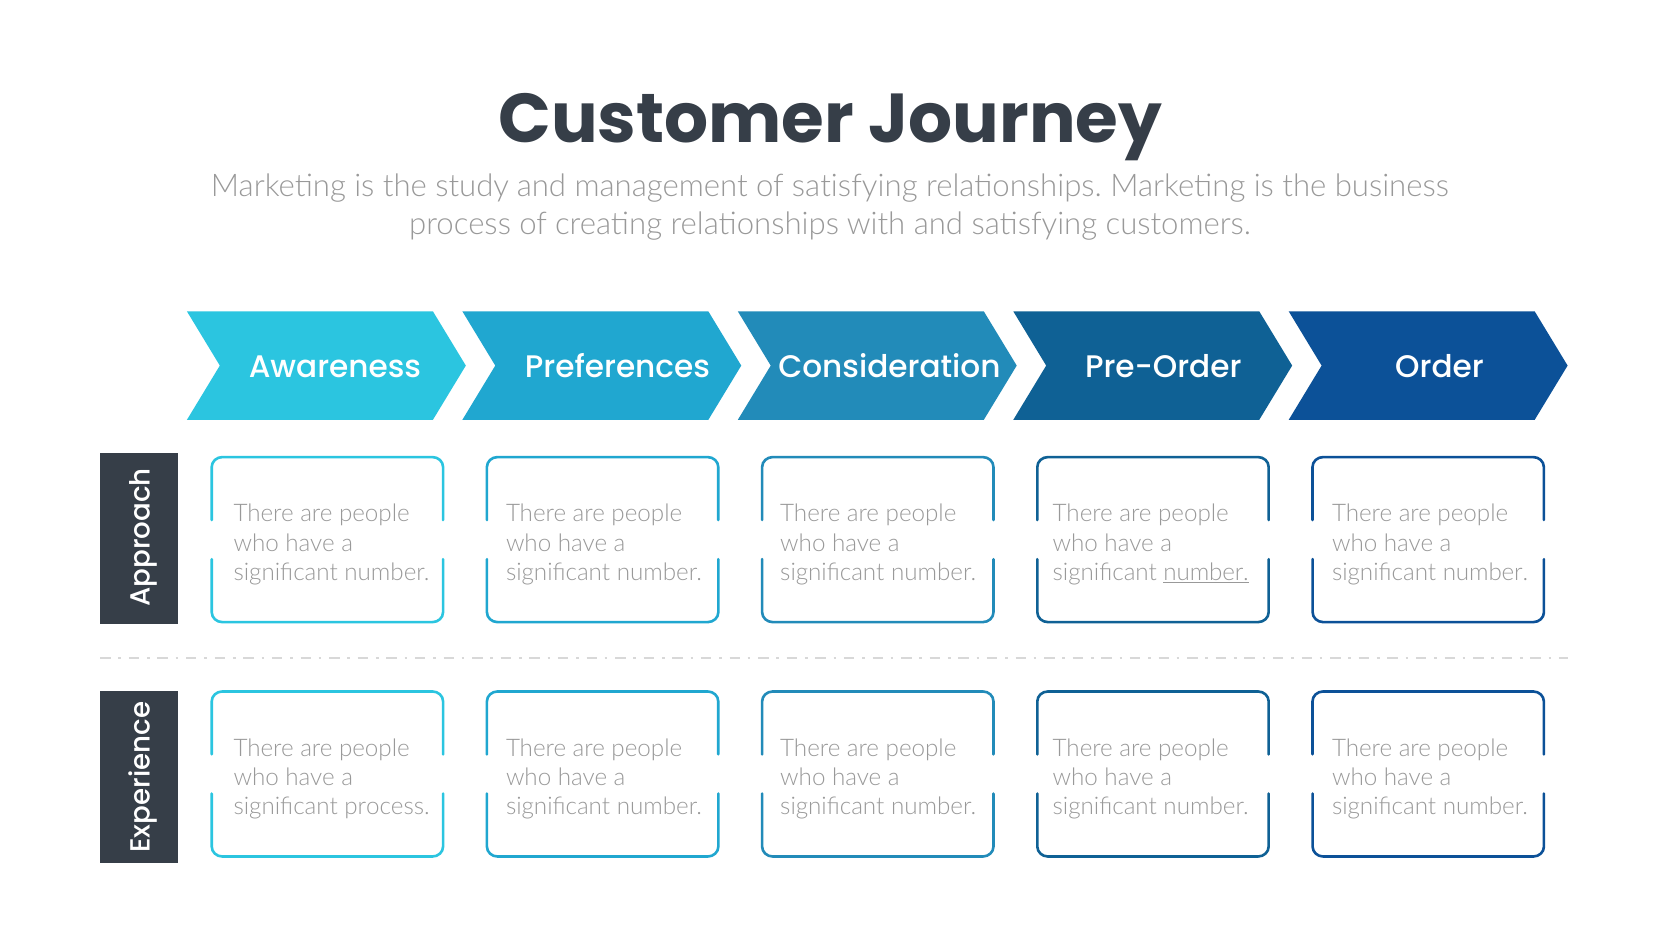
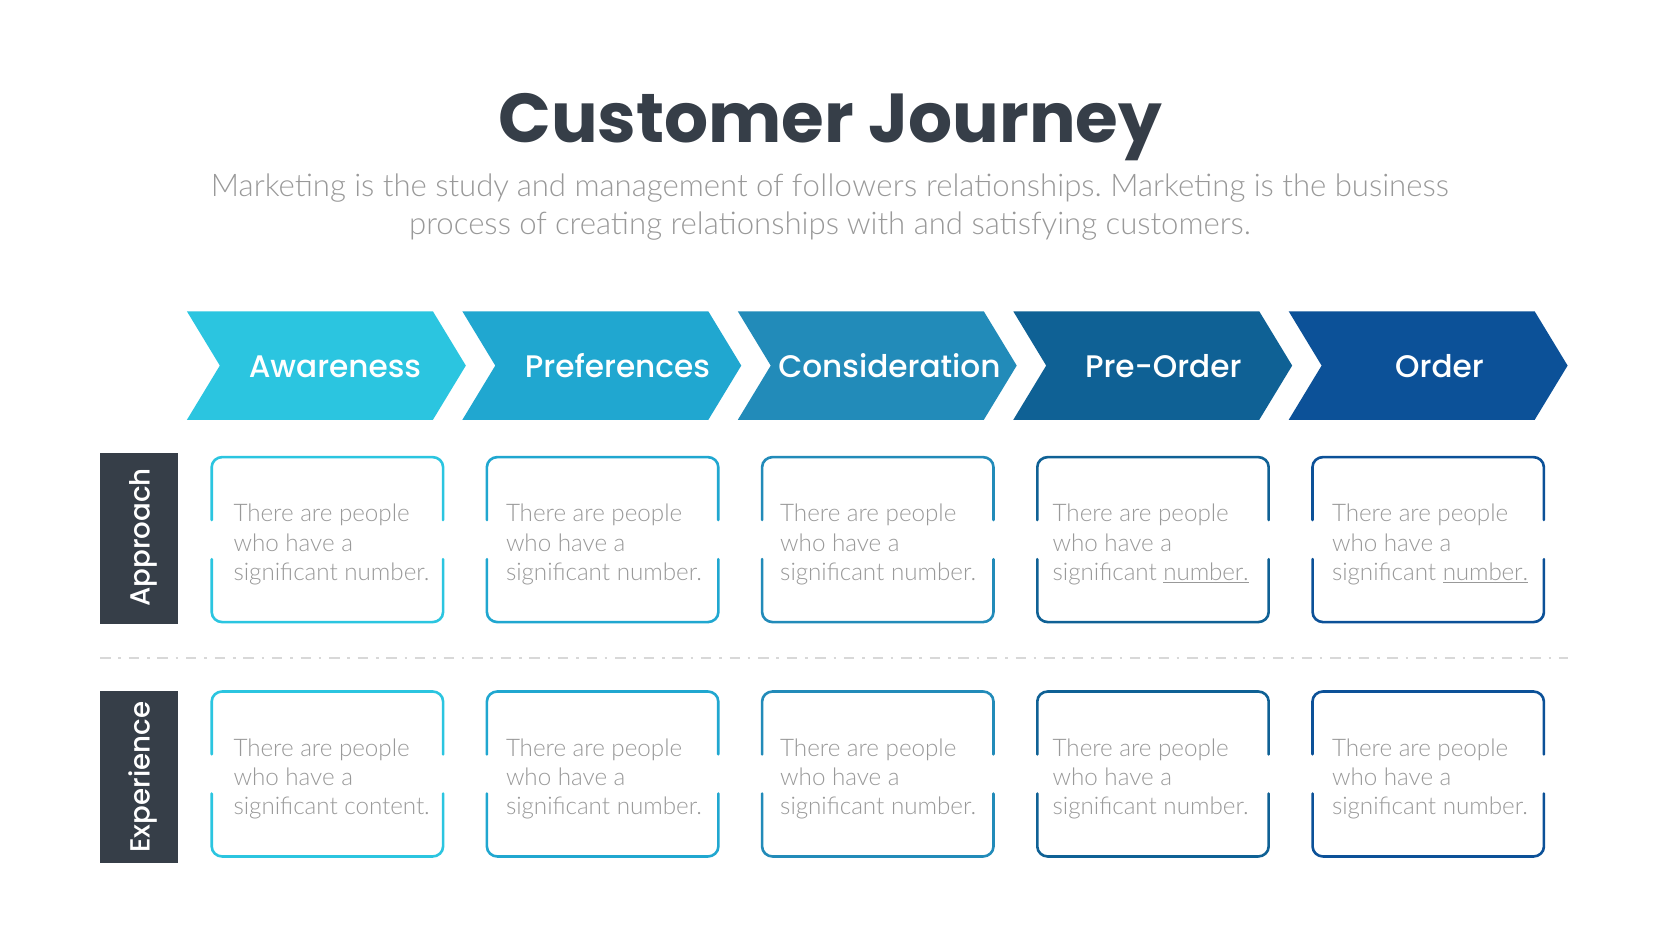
of satisfying: satisfying -> followers (855, 186)
number underline: none -> present (1486, 572)
significant process: process -> content (387, 806)
